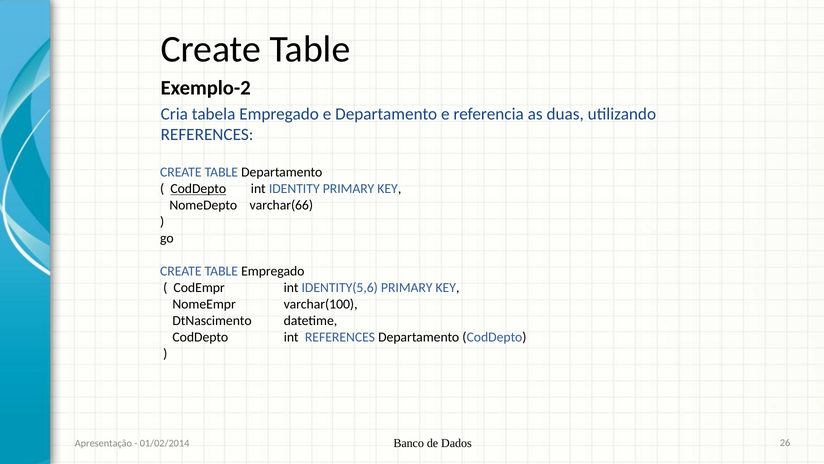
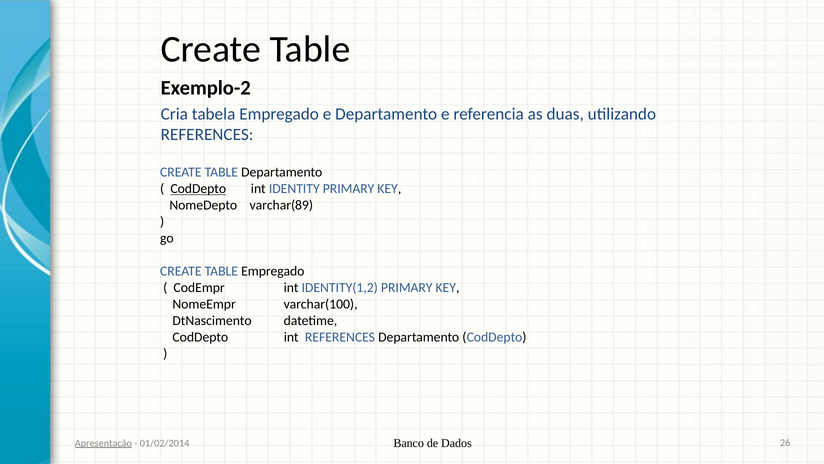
varchar(66: varchar(66 -> varchar(89 (281, 205)
IDENTITY(5,6: IDENTITY(5,6 -> IDENTITY(1,2 (340, 288)
Apresentação underline: none -> present (103, 443)
